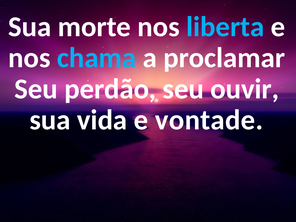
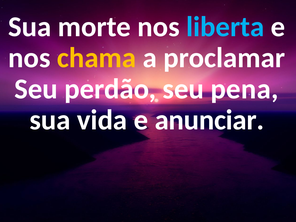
chama colour: light blue -> yellow (97, 58)
ouvir: ouvir -> pena (245, 89)
vontade: vontade -> anunciar (209, 120)
